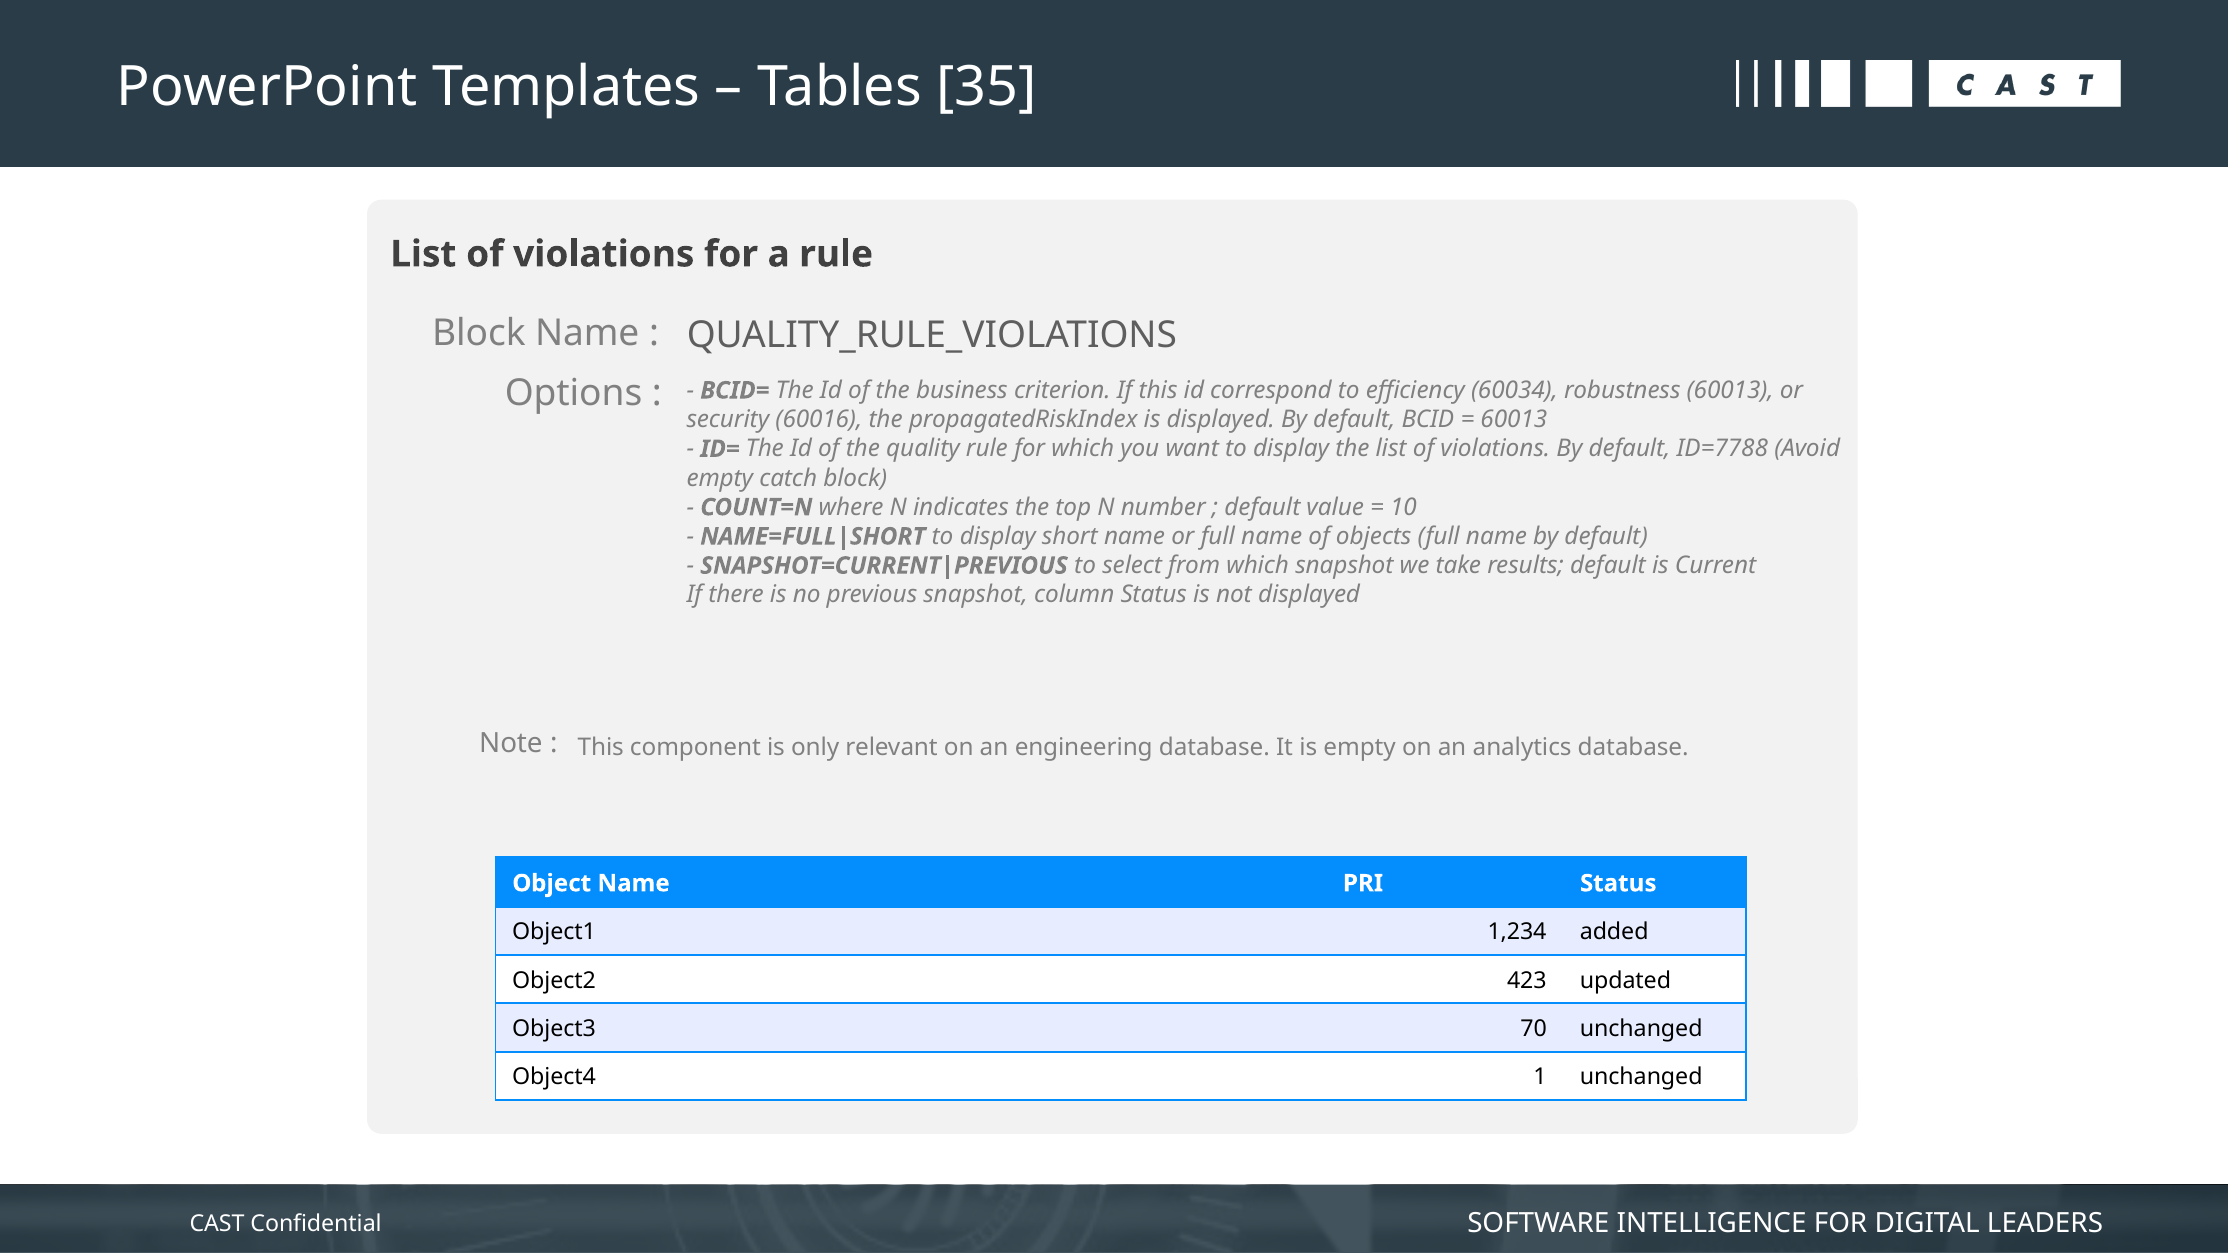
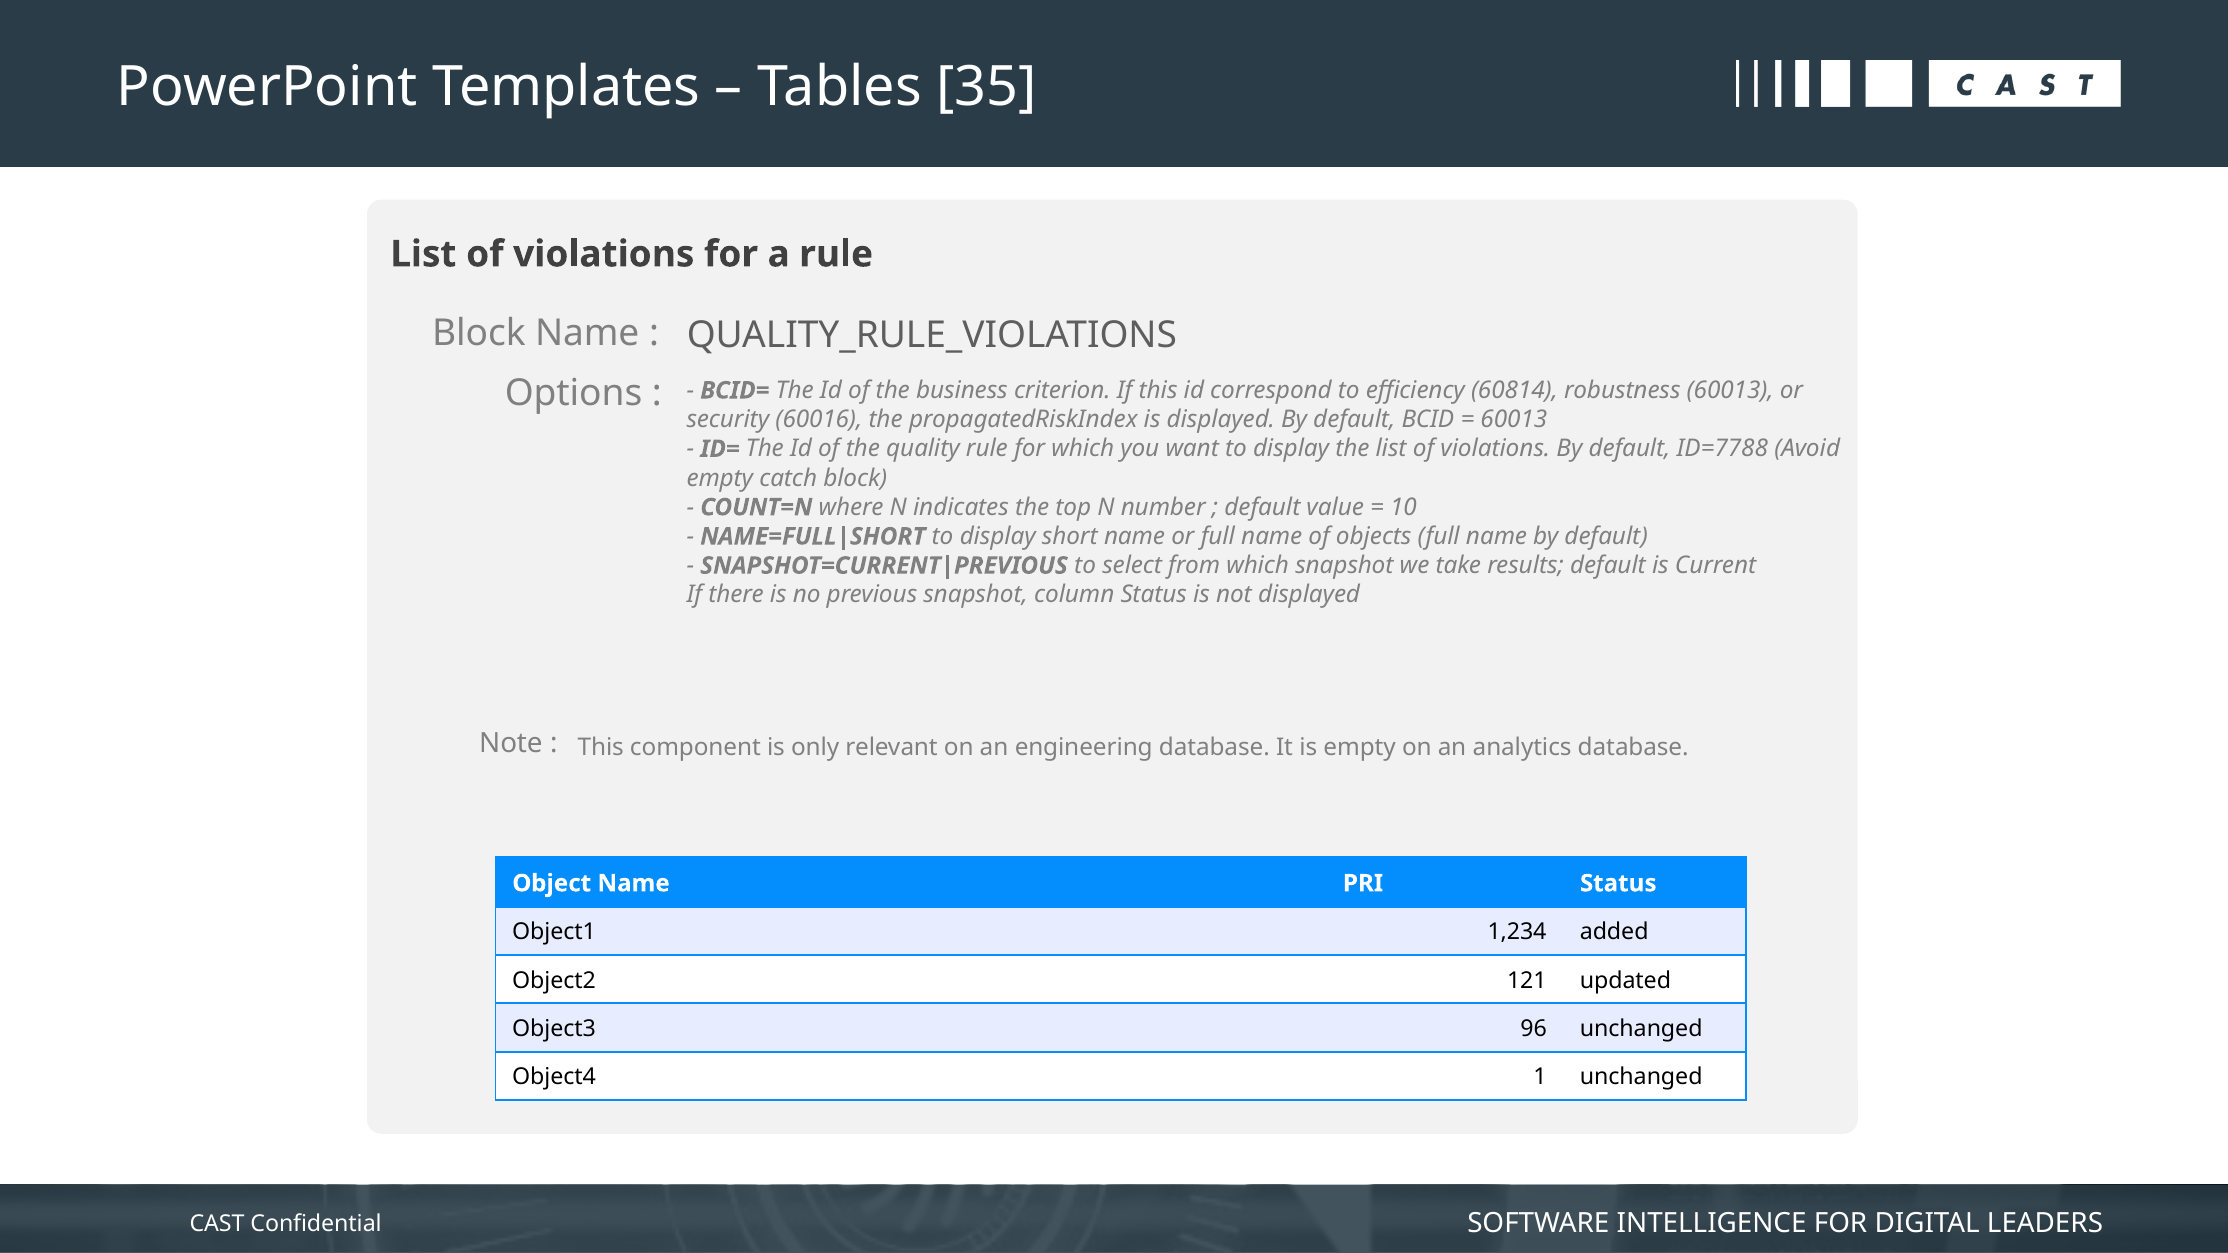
60034: 60034 -> 60814 (1514, 391)
423: 423 -> 121 (1527, 981)
70: 70 -> 96 (1534, 1029)
